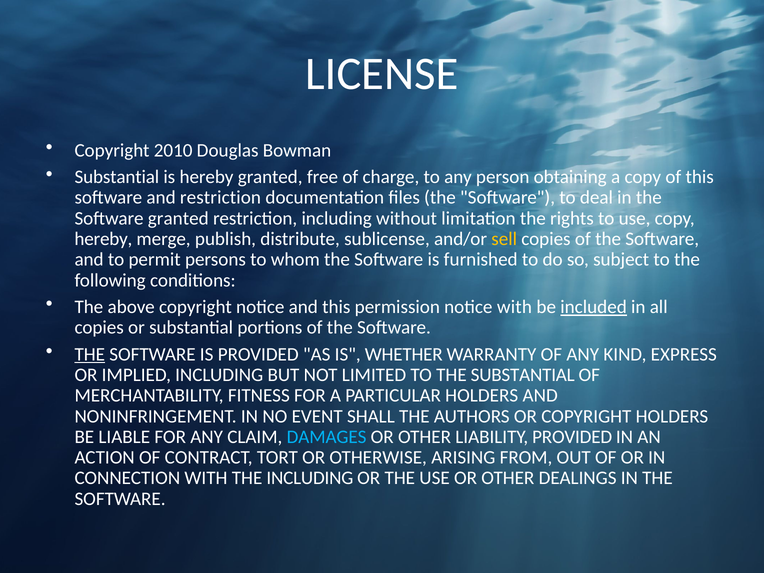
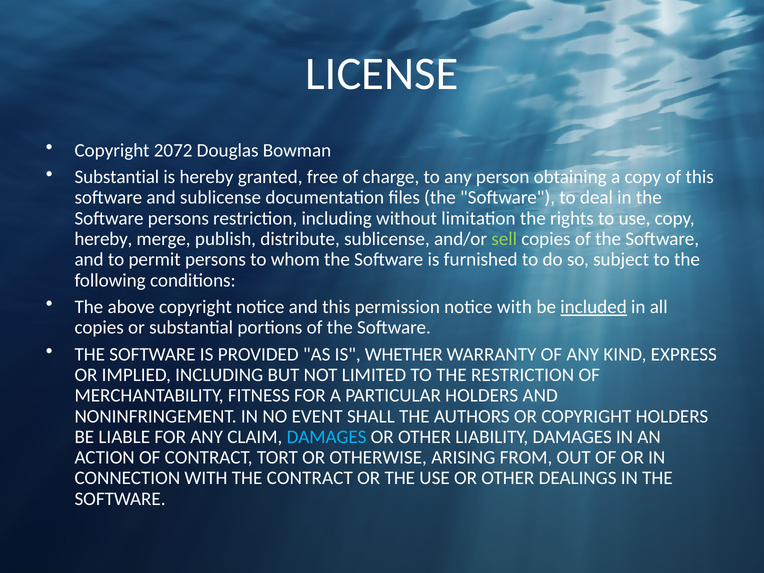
2010: 2010 -> 2072 (173, 150)
and restriction: restriction -> sublicense (220, 198)
Software granted: granted -> persons (178, 218)
sell colour: yellow -> light green (504, 239)
THE underline: present -> none (90, 354)
THE SUBSTANTIAL: SUBSTANTIAL -> RESTRICTION (523, 375)
LIABILITY PROVIDED: PROVIDED -> DAMAGES (572, 437)
THE INCLUDING: INCLUDING -> CONTRACT (310, 478)
